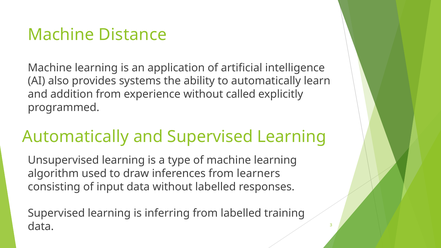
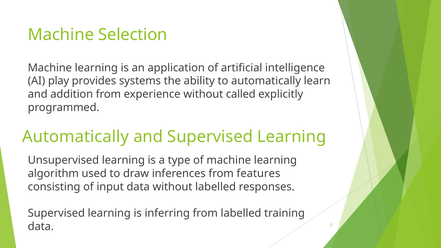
Distance: Distance -> Selection (133, 35)
also: also -> play (59, 81)
learners: learners -> features (258, 174)
